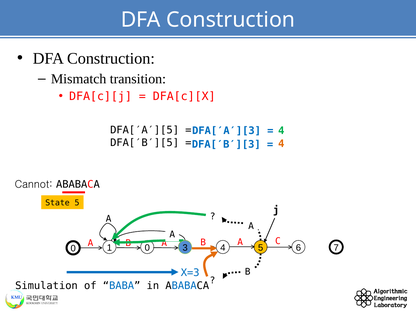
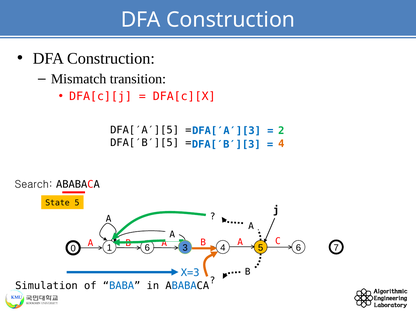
4: 4 -> 2 (281, 131)
Cannot: Cannot -> Search (34, 184)
1 0: 0 -> 6 (147, 248)
